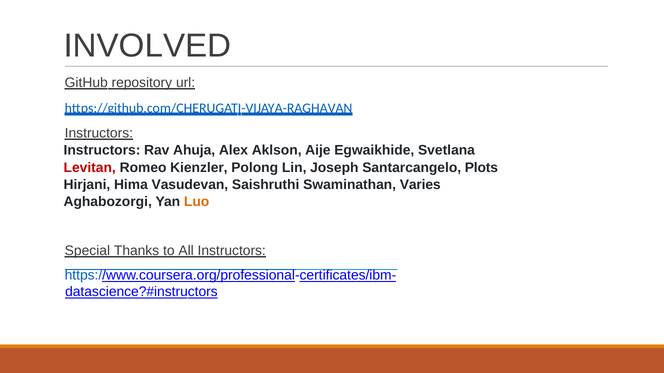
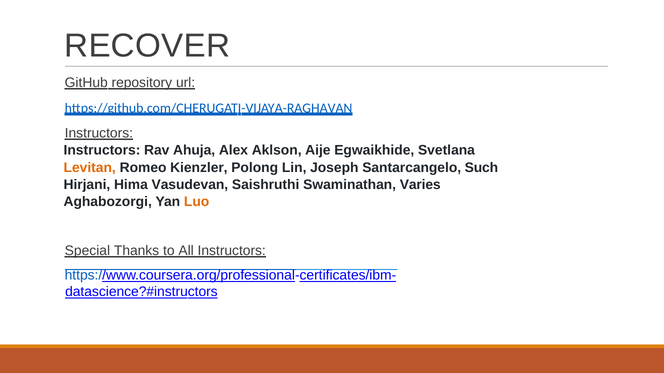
INVOLVED: INVOLVED -> RECOVER (147, 46)
Levitan colour: red -> orange (90, 168)
Plots: Plots -> Such (481, 168)
